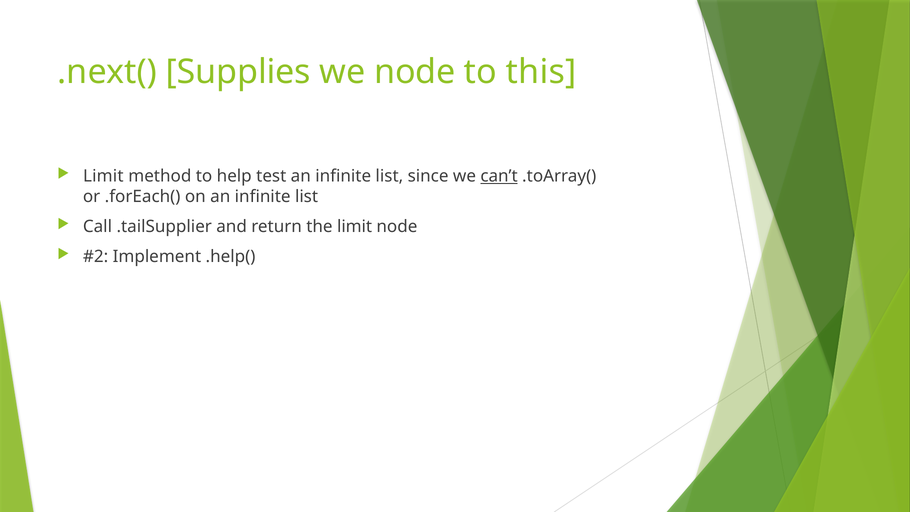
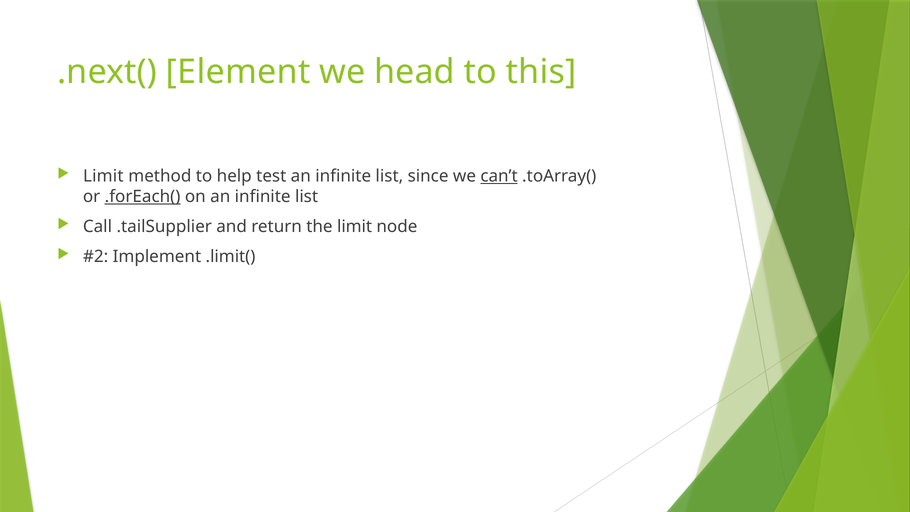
Supplies: Supplies -> Element (238, 72)
we node: node -> head (415, 72)
.forEach( underline: none -> present (143, 197)
.help(: .help( -> .limit( (231, 257)
